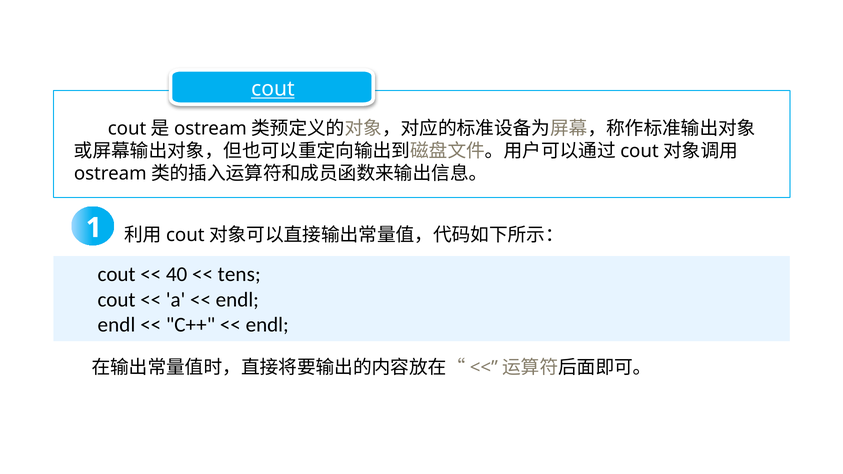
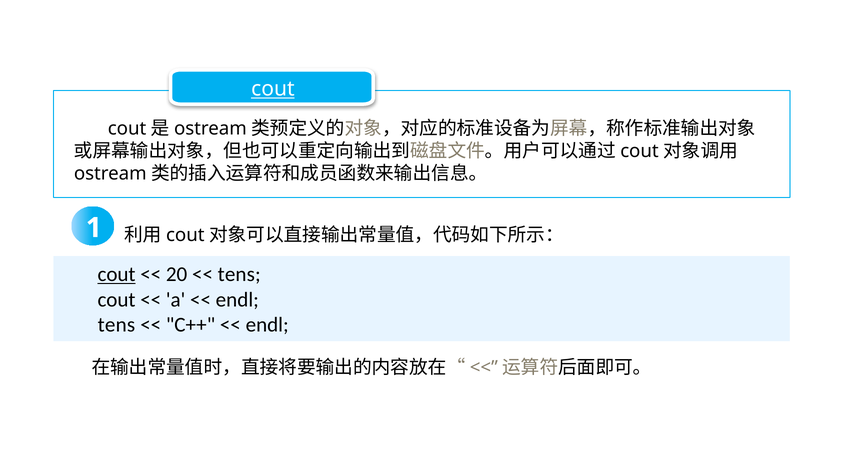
cout underline: none -> present (117, 274)
40: 40 -> 20 (177, 274)
endl: endl -> tens (116, 325)
